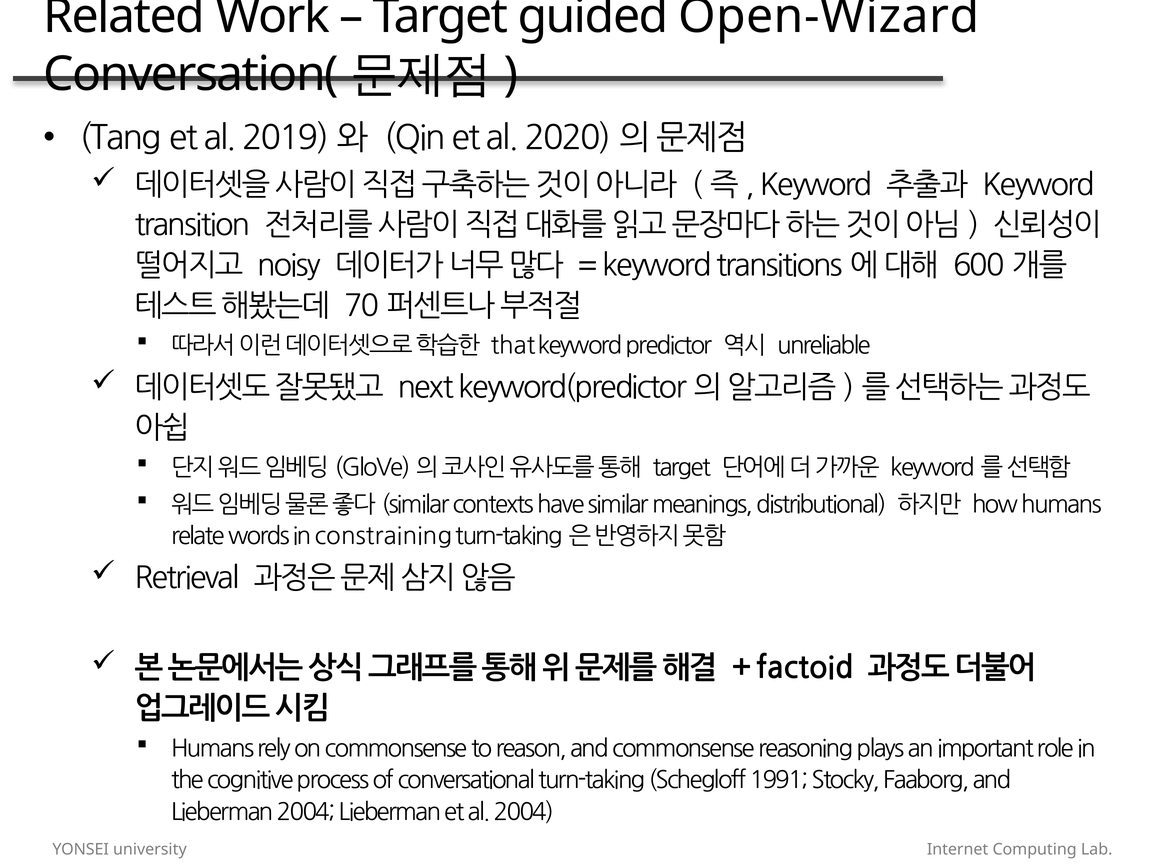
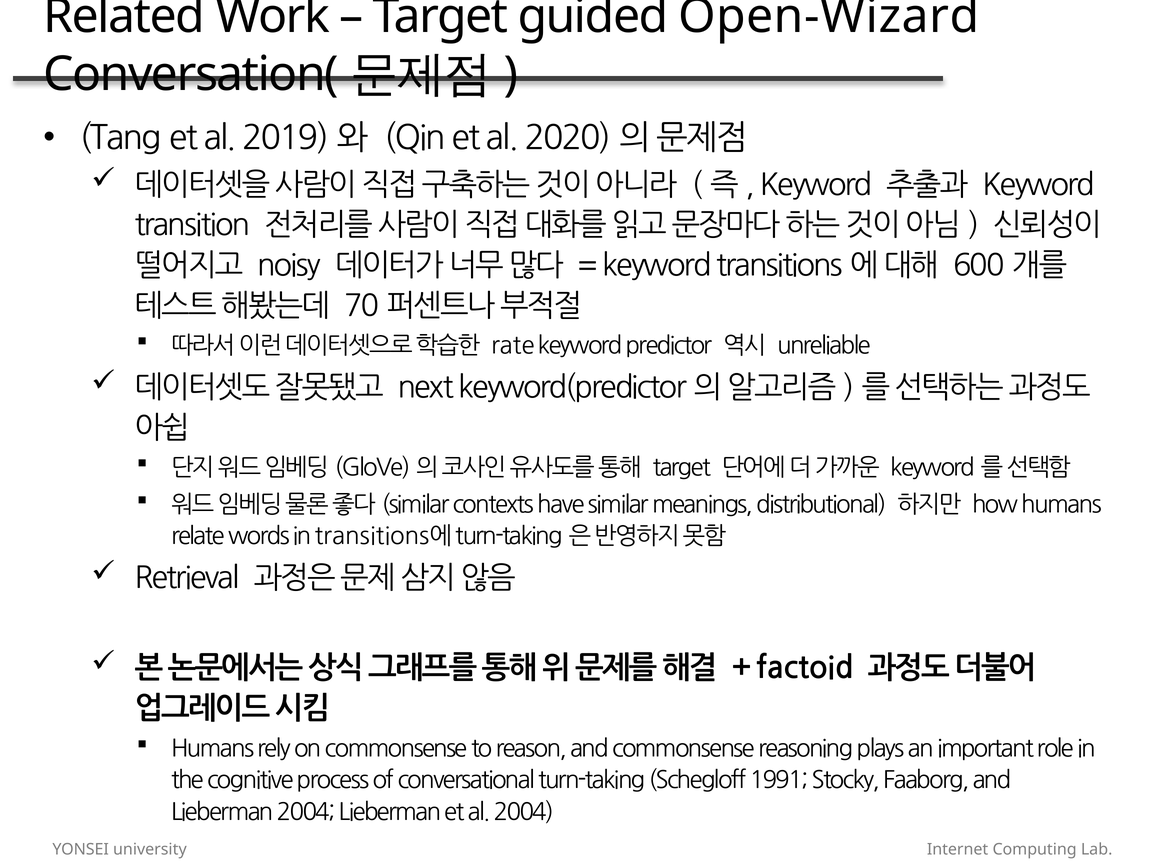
that: that -> rate (513, 346)
in constraining: constraining -> transitions에 (384, 537)
